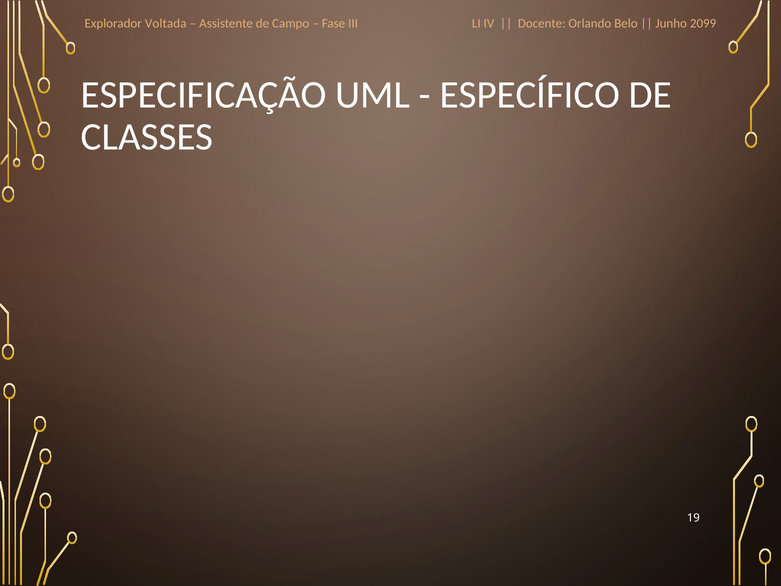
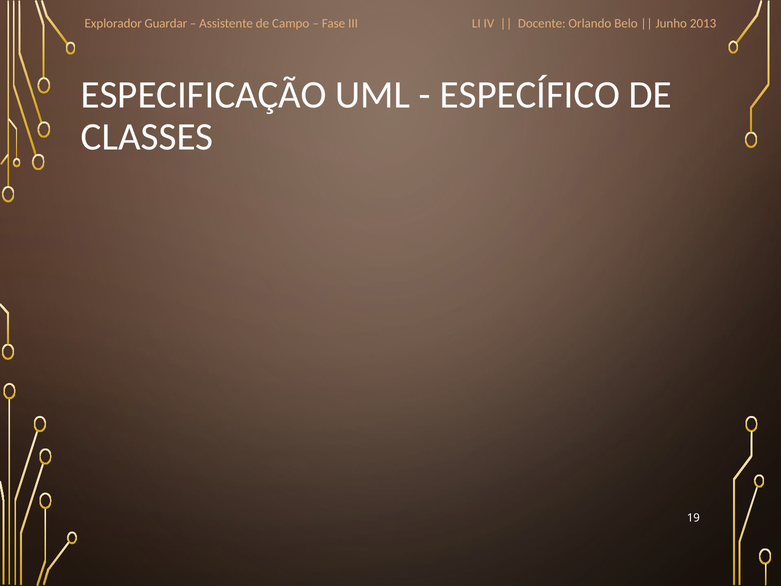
Voltada: Voltada -> Guardar (166, 24)
2099: 2099 -> 2013 (703, 24)
